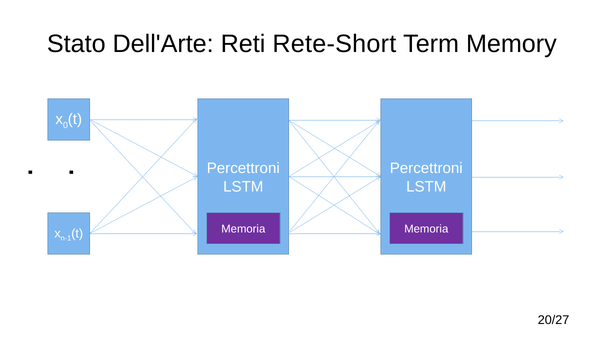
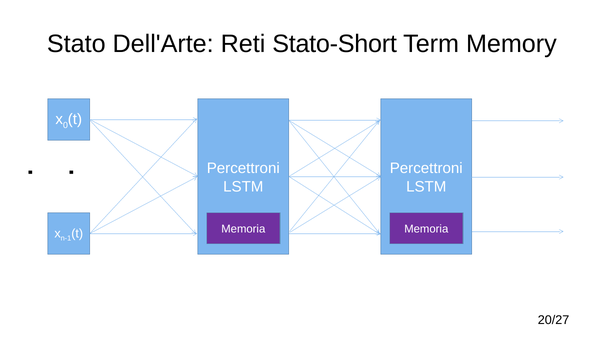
Rete-Short: Rete-Short -> Stato-Short (335, 44)
